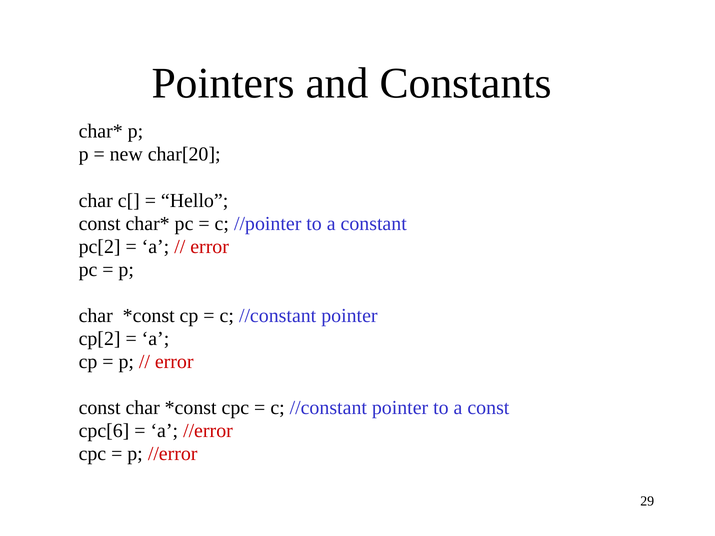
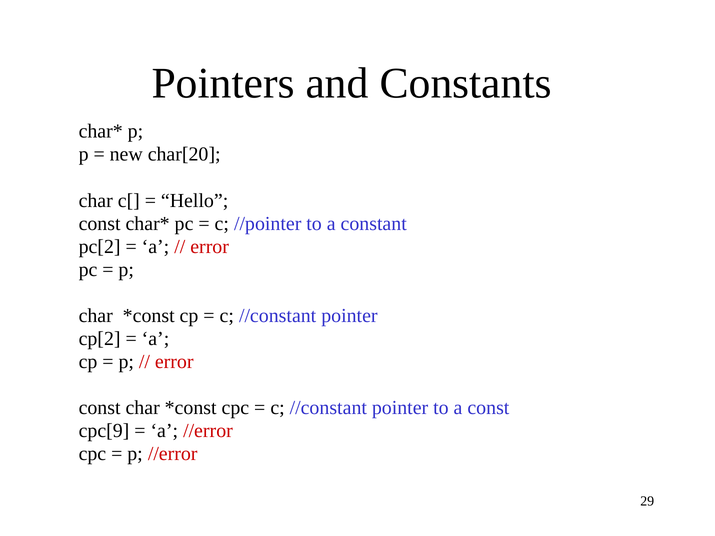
cpc[6: cpc[6 -> cpc[9 (104, 431)
